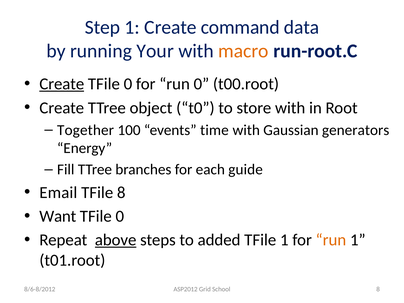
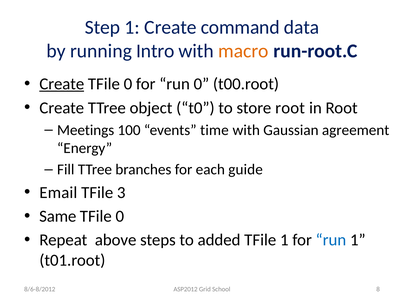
Your: Your -> Intro (155, 51)
store with: with -> root (290, 108)
Together: Together -> Meetings (86, 130)
generators: generators -> agreement (356, 130)
TFile 8: 8 -> 3 (121, 192)
Want: Want -> Same (58, 216)
above underline: present -> none (116, 240)
run colour: orange -> blue (331, 240)
